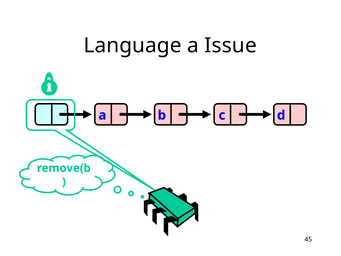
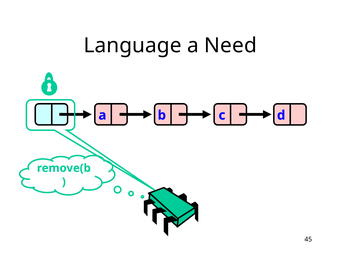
Issue: Issue -> Need (231, 45)
